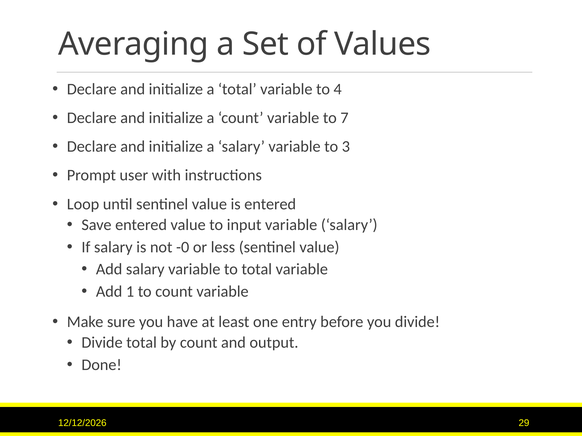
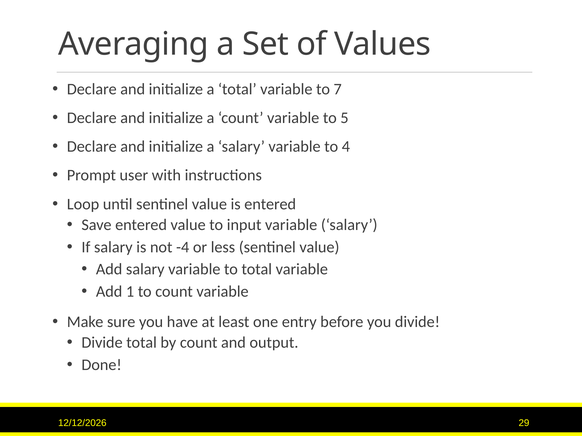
4: 4 -> 7 (338, 89)
7: 7 -> 5 (344, 118)
3: 3 -> 4 (346, 147)
-0: -0 -> -4 (183, 247)
